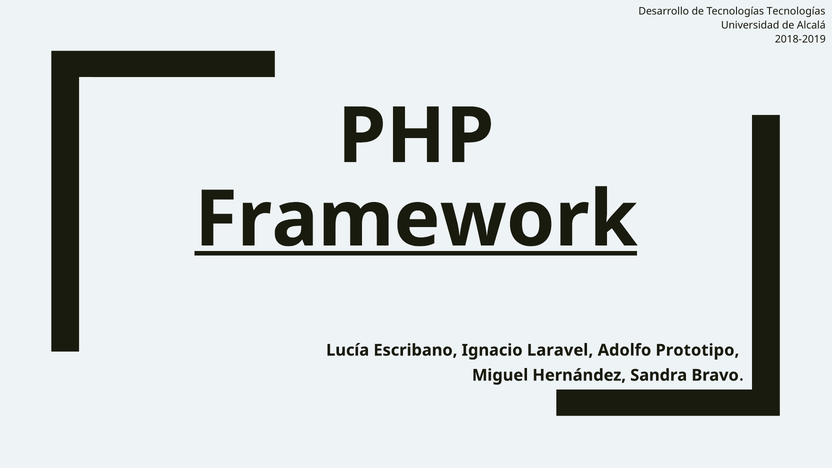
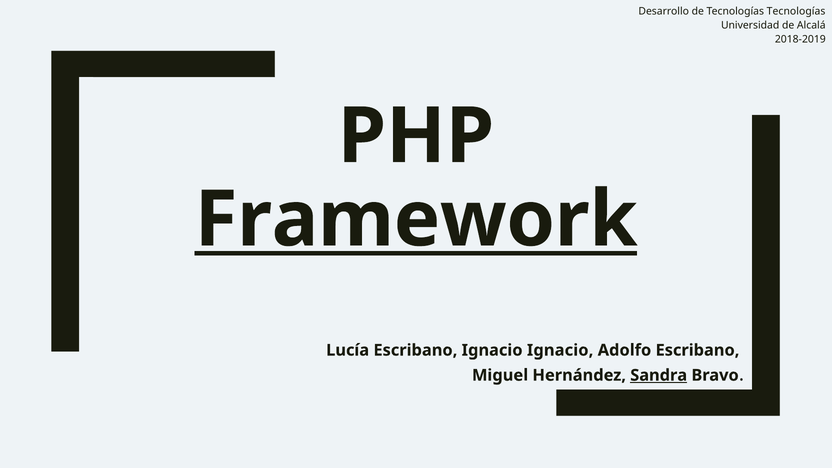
Ignacio Laravel: Laravel -> Ignacio (560, 350)
Adolfo Prototipo: Prototipo -> Escribano (697, 350)
Sandra underline: none -> present (659, 375)
